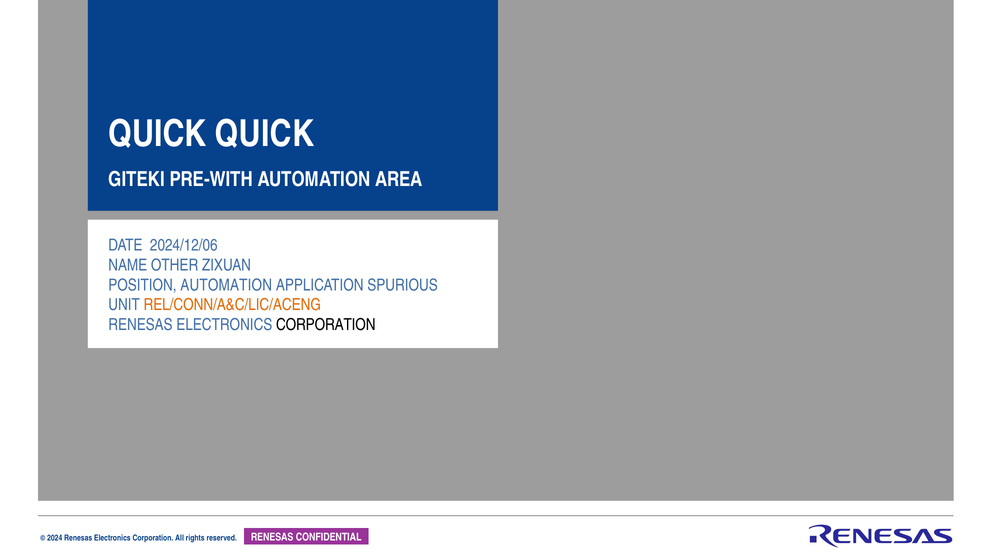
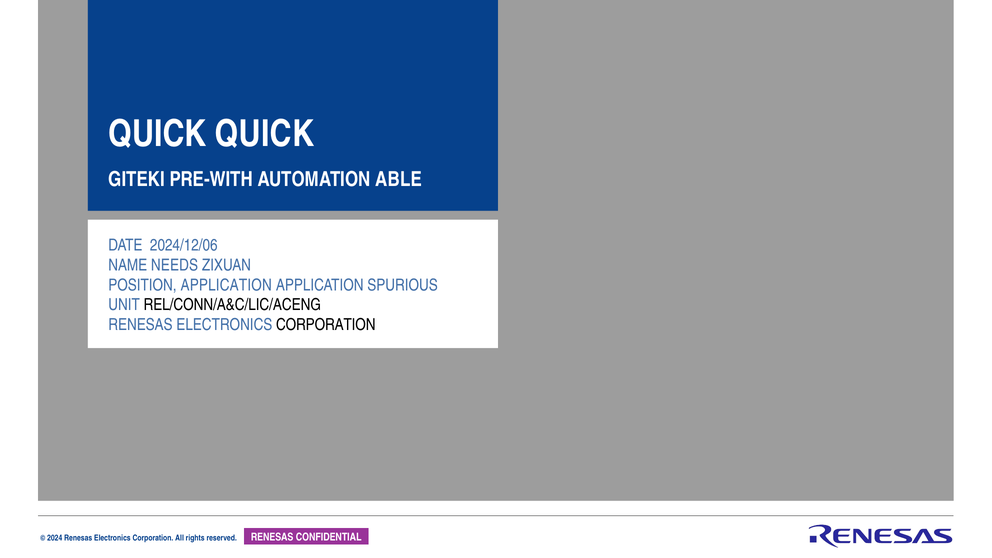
AREA: AREA -> ABLE (399, 179)
OTHER: OTHER -> NEEDS (175, 265)
POSITION AUTOMATION: AUTOMATION -> APPLICATION (226, 285)
REL/CONN/A&C/LIC/ACENG colour: orange -> black (232, 305)
